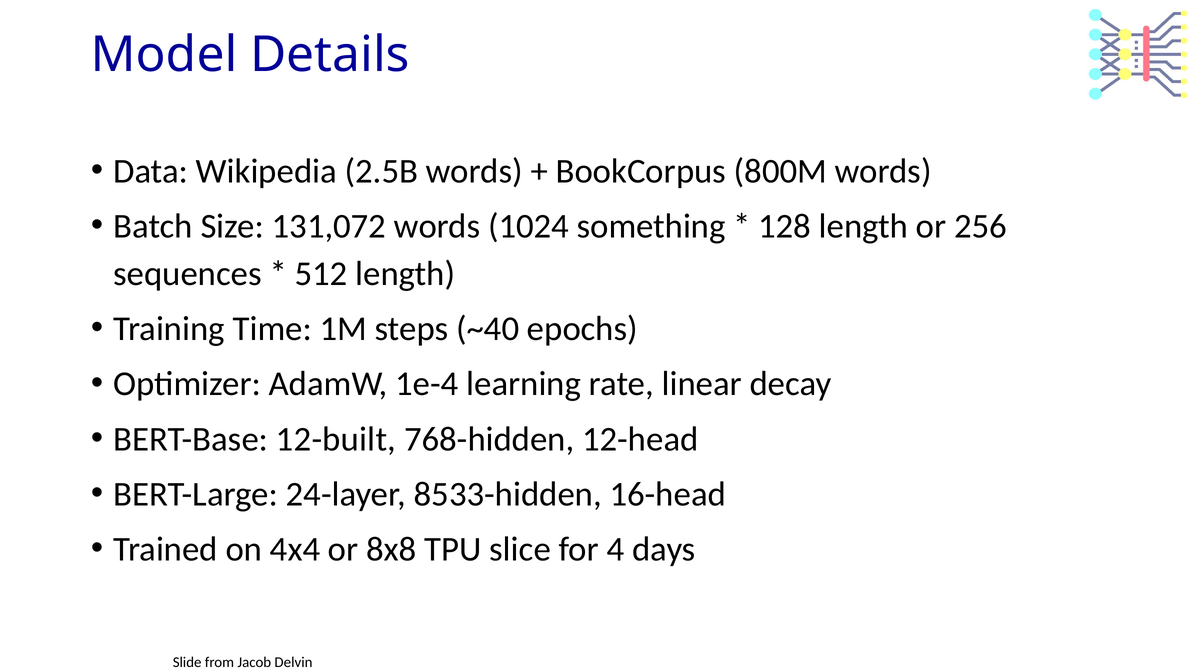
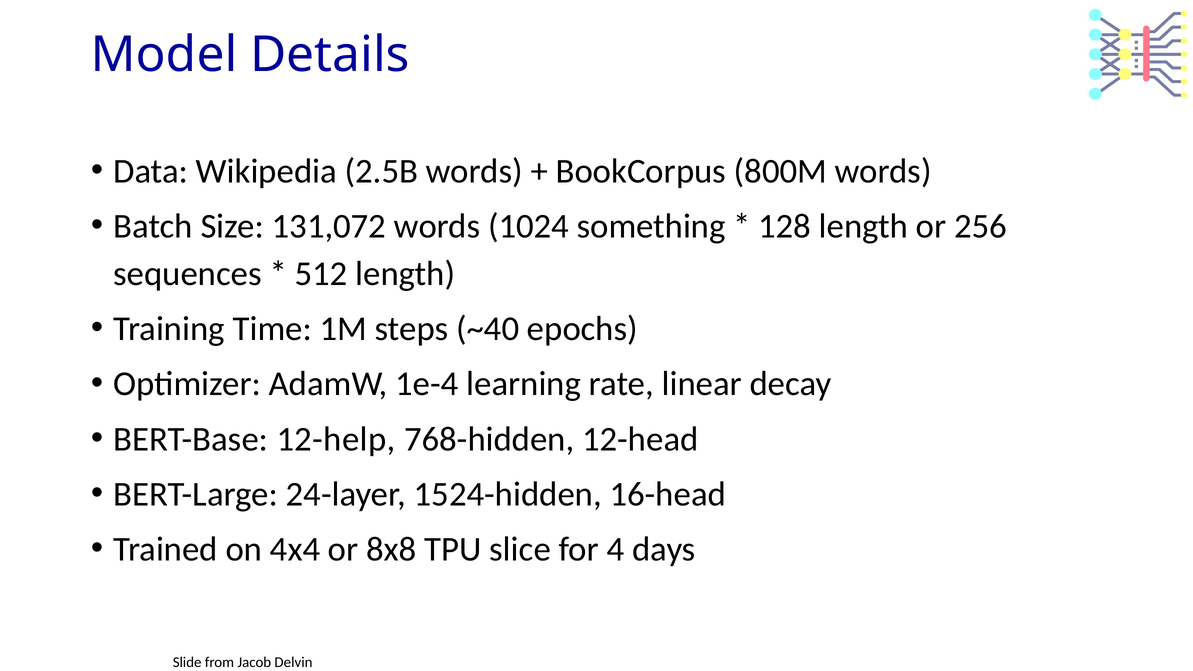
12-built: 12-built -> 12-help (336, 439)
8533-hidden: 8533-hidden -> 1524-hidden (508, 494)
